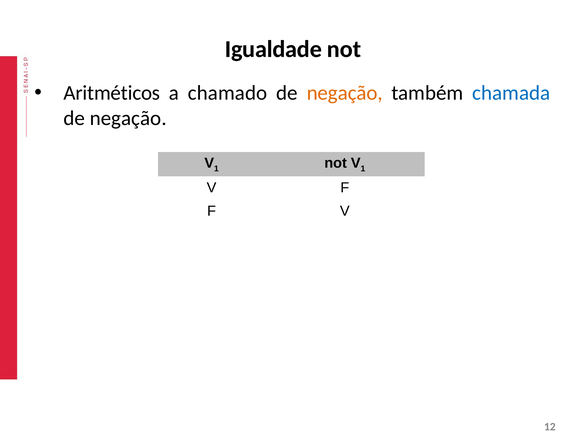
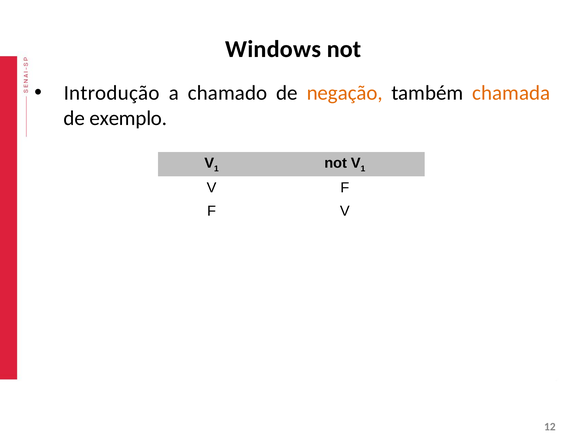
Igualdade: Igualdade -> Windows (273, 49)
Aritméticos: Aritméticos -> Introdução (112, 93)
chamada colour: blue -> orange (511, 93)
negação: negação -> exemplo (128, 118)
